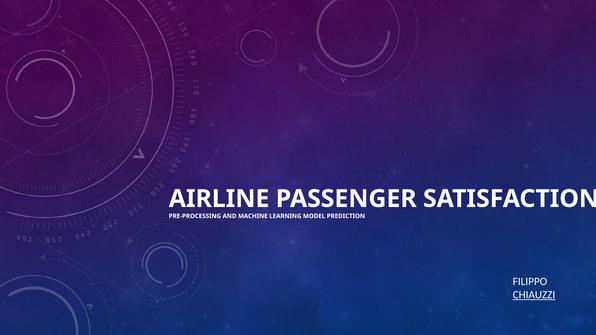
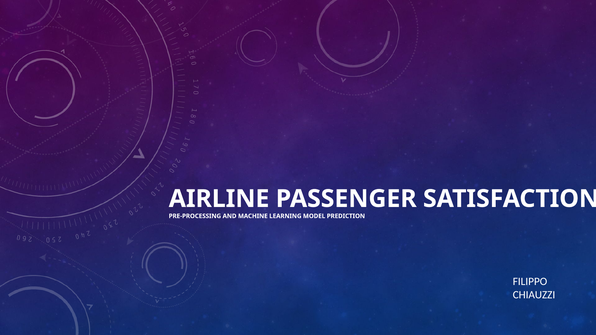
CHIAUZZI underline: present -> none (534, 295)
